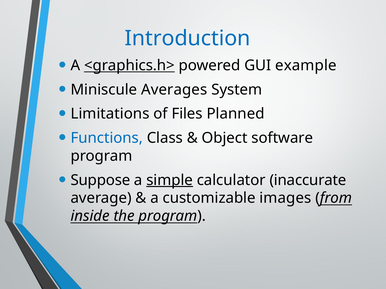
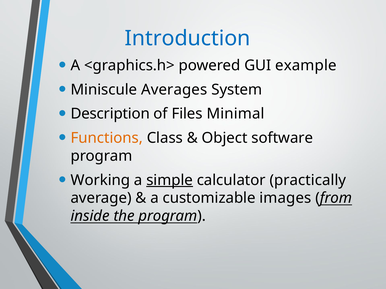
<graphics.h> underline: present -> none (129, 66)
Limitations: Limitations -> Description (110, 114)
Planned: Planned -> Minimal (236, 114)
Functions colour: blue -> orange (107, 138)
Suppose: Suppose -> Working (100, 180)
inaccurate: inaccurate -> practically (308, 180)
